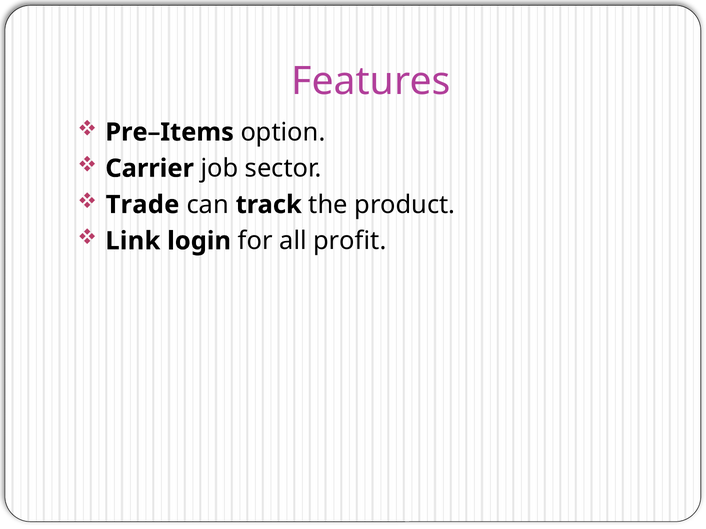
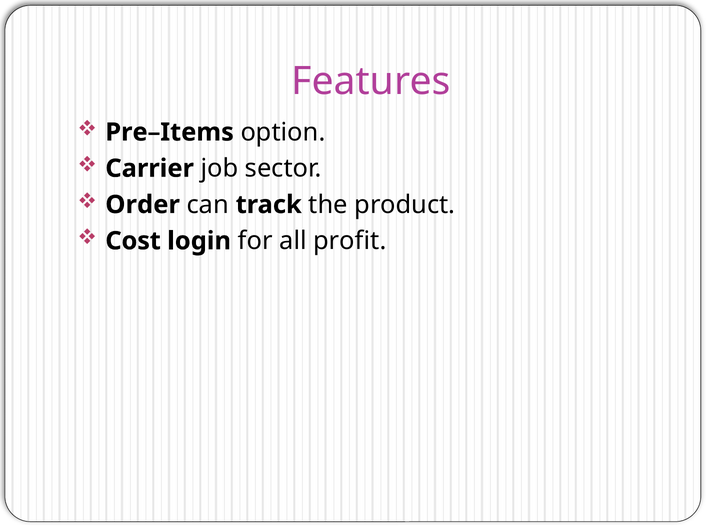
Trade: Trade -> Order (143, 205)
Link: Link -> Cost (133, 241)
